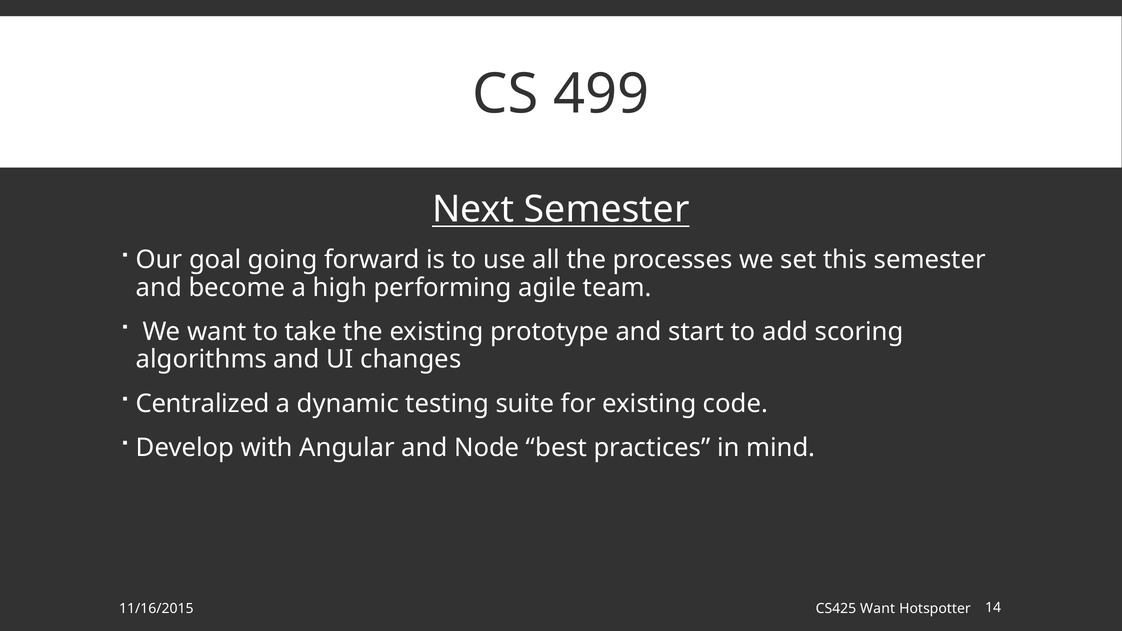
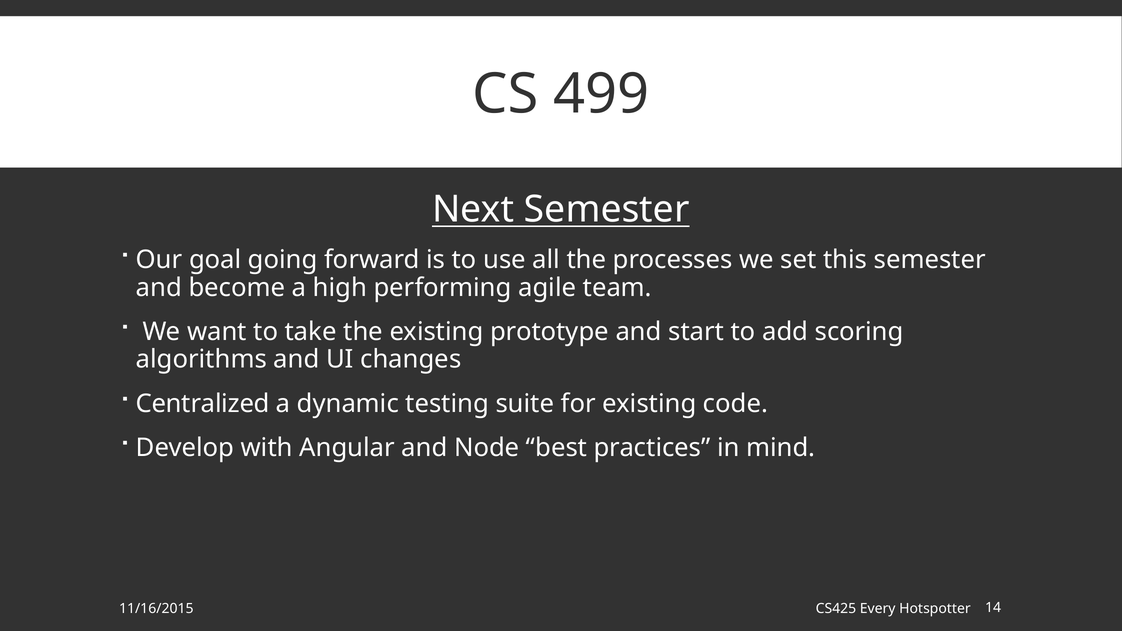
CS425 Want: Want -> Every (878, 609)
